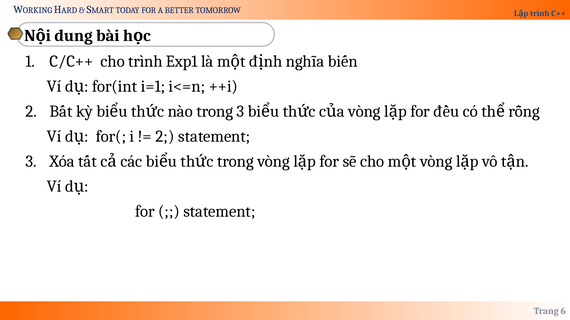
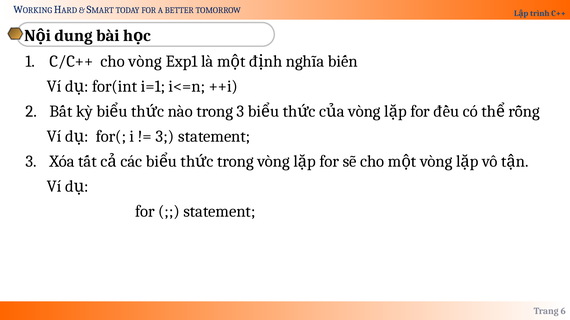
cho trình: trình -> vòng (145, 61)
2: 2 -> 3 (165, 137)
